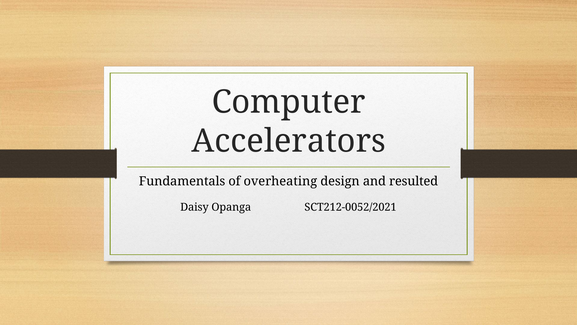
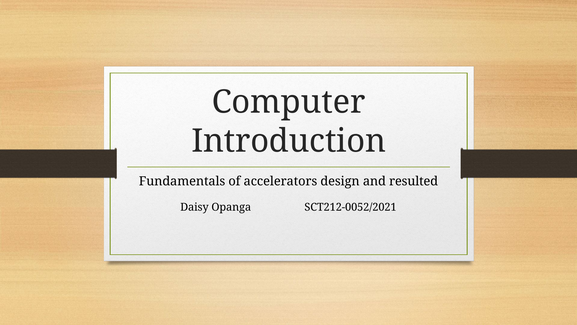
Accelerators: Accelerators -> Introduction (289, 141)
overheating: overheating -> accelerators (280, 181)
